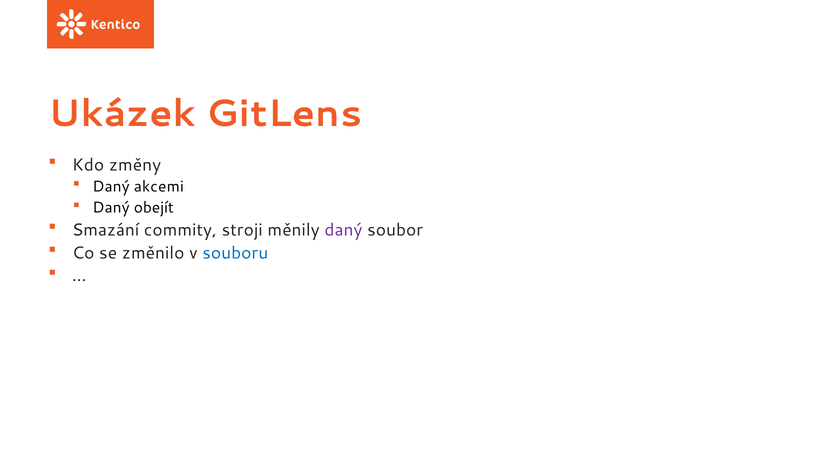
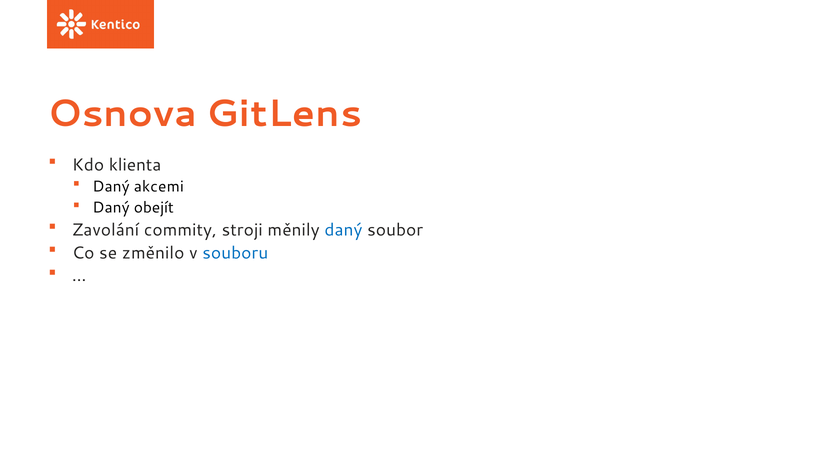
Ukázek: Ukázek -> Osnova (122, 114)
změny: změny -> klienta (135, 165)
Smazání: Smazání -> Zavolání (106, 230)
daný colour: purple -> blue (343, 230)
